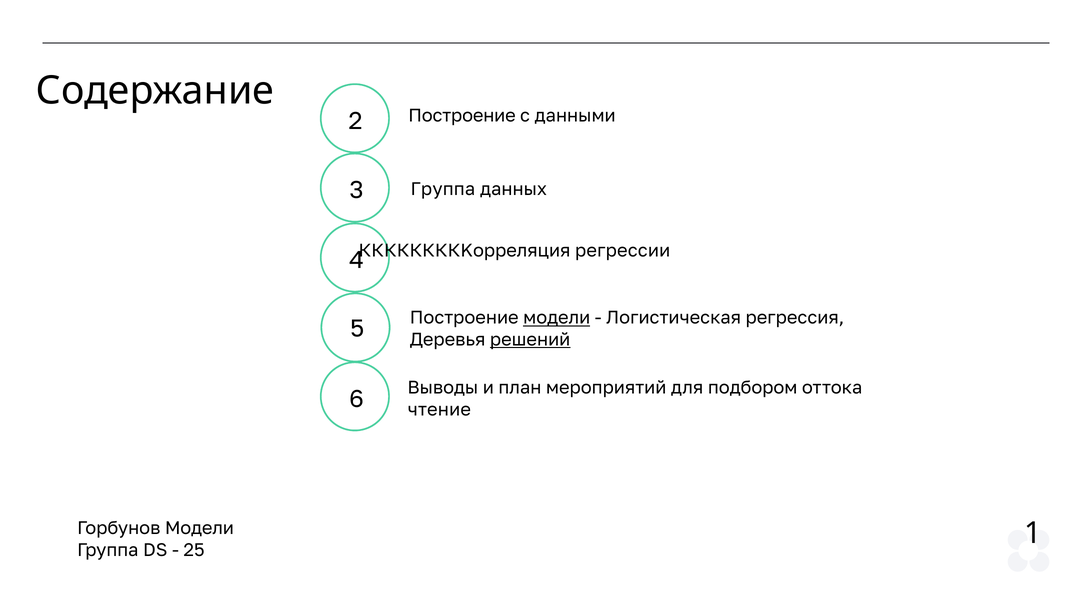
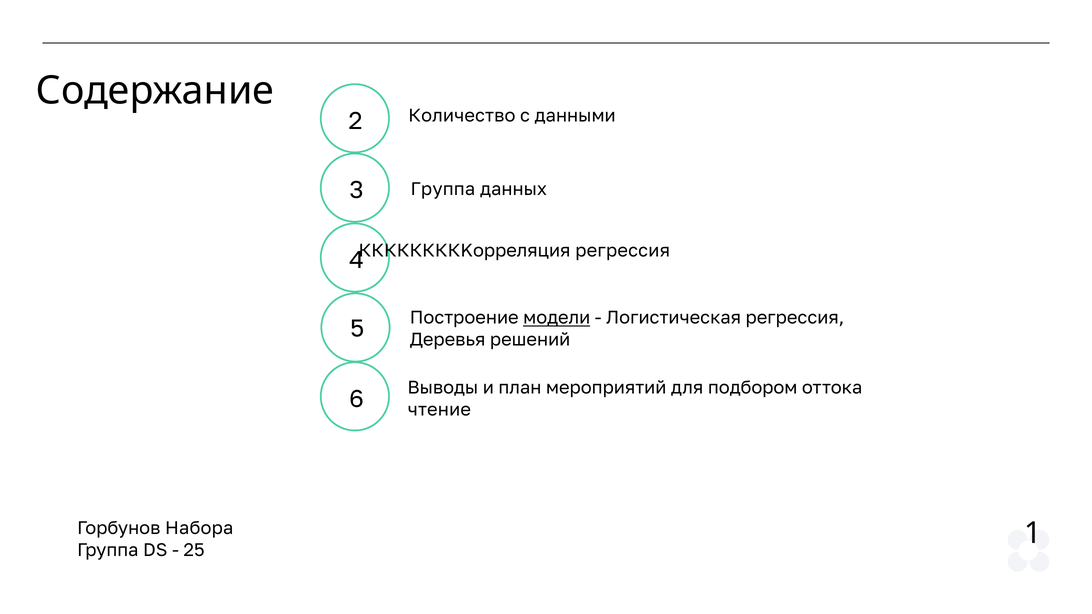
2 Построение: Построение -> Количество (462, 116)
ККККККККKорреляция регрессии: регрессии -> регрессия (623, 251)
решений underline: present -> none (530, 340)
Горбунов Модели: Модели -> Набора (199, 528)
